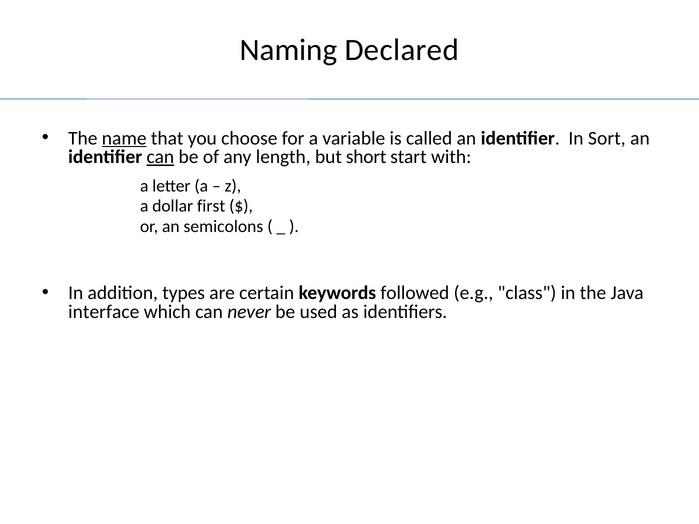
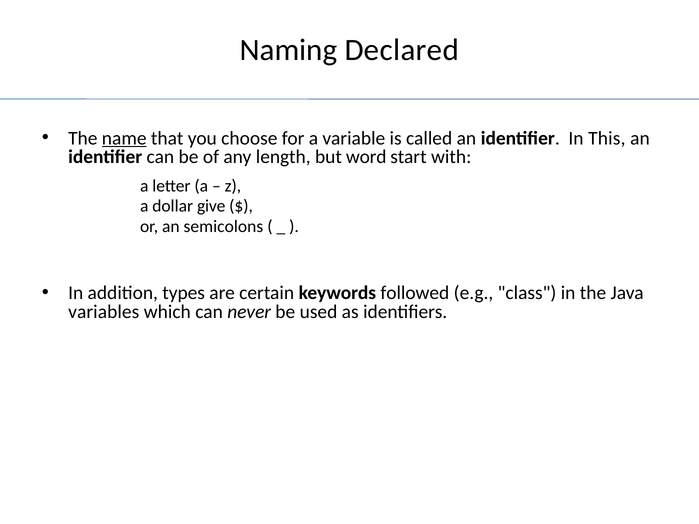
Sort: Sort -> This (607, 138)
can underline: present -> none (160, 157)
short: short -> word (366, 157)
first: first -> give (211, 206)
interface: interface -> variables (104, 312)
